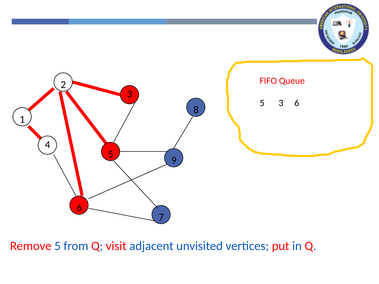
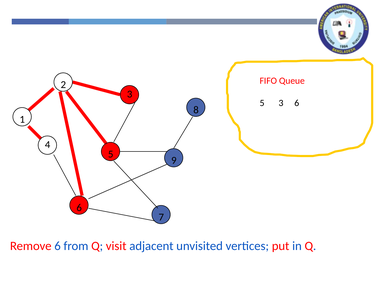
Remove 5: 5 -> 6 (58, 246)
